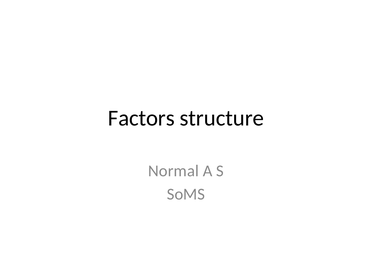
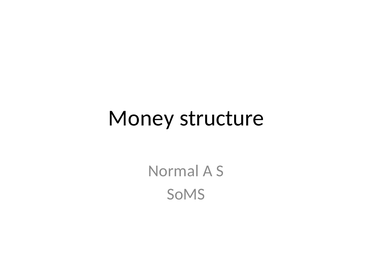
Factors: Factors -> Money (141, 118)
